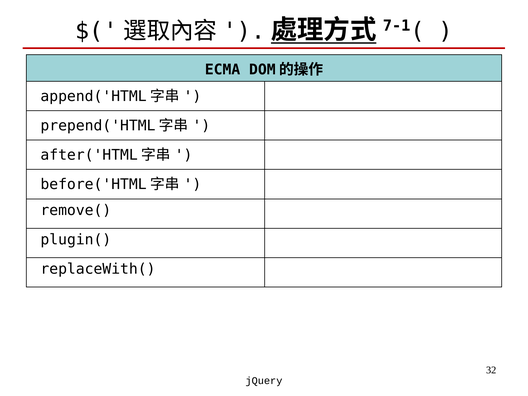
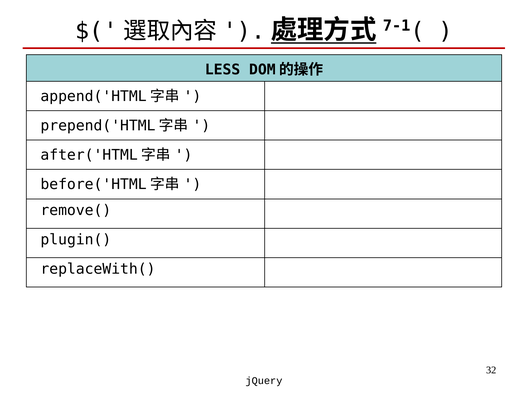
ECMA: ECMA -> LESS (223, 70)
